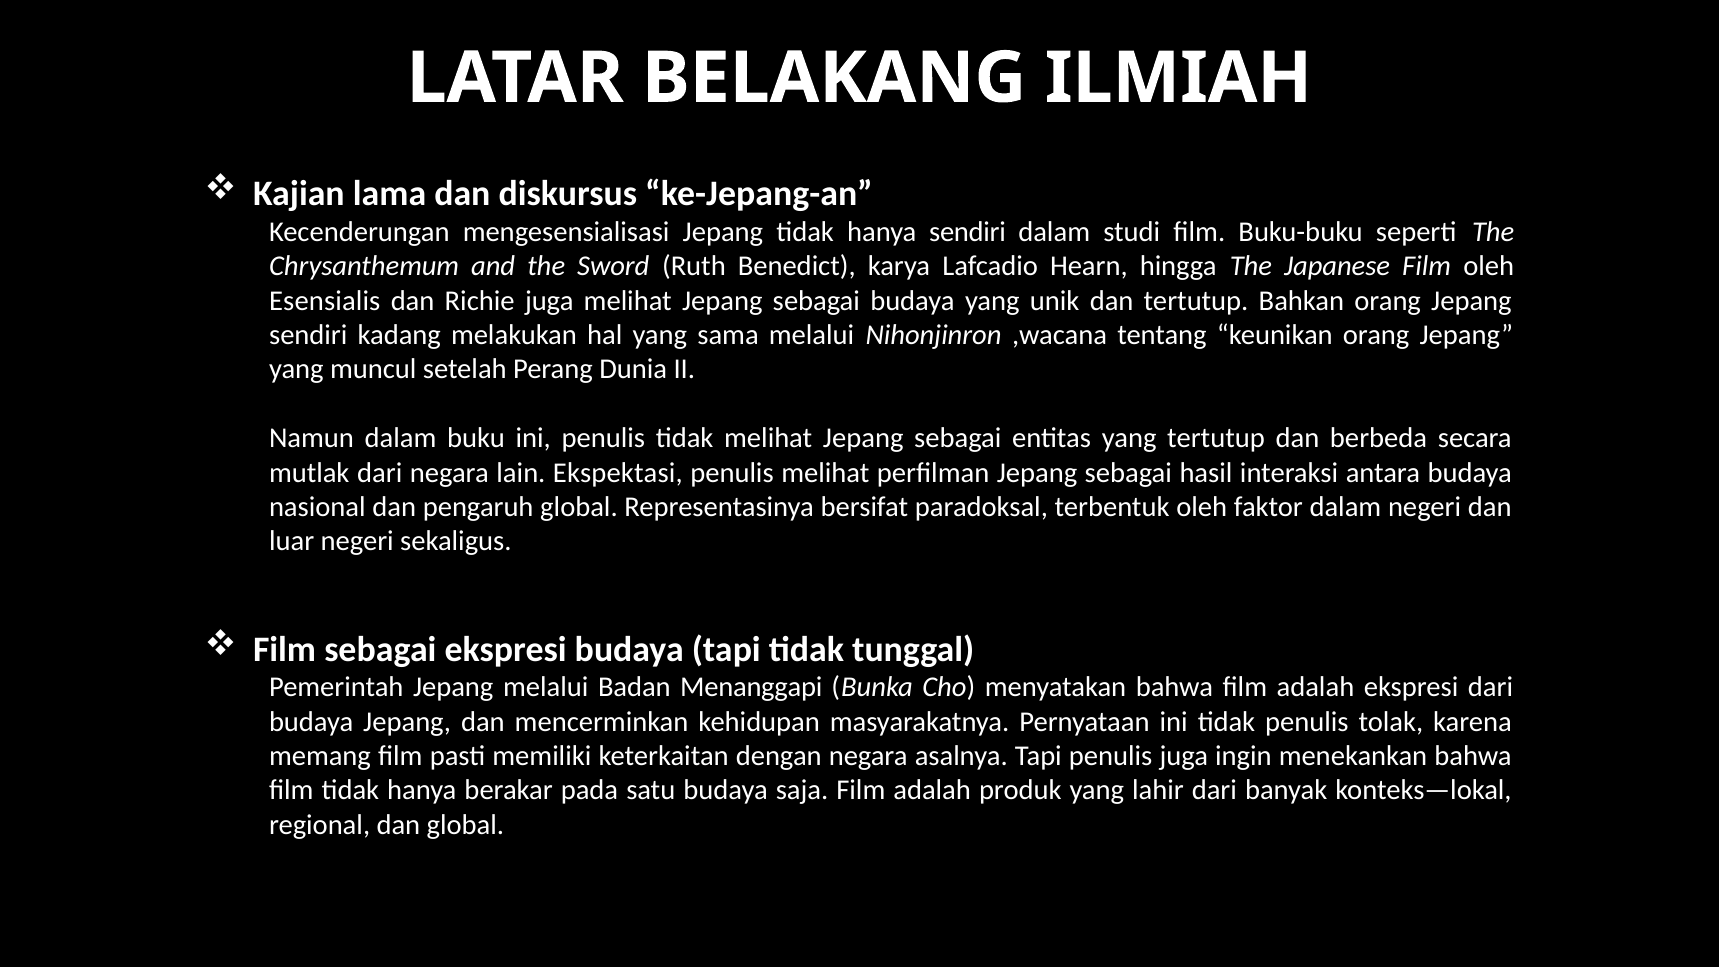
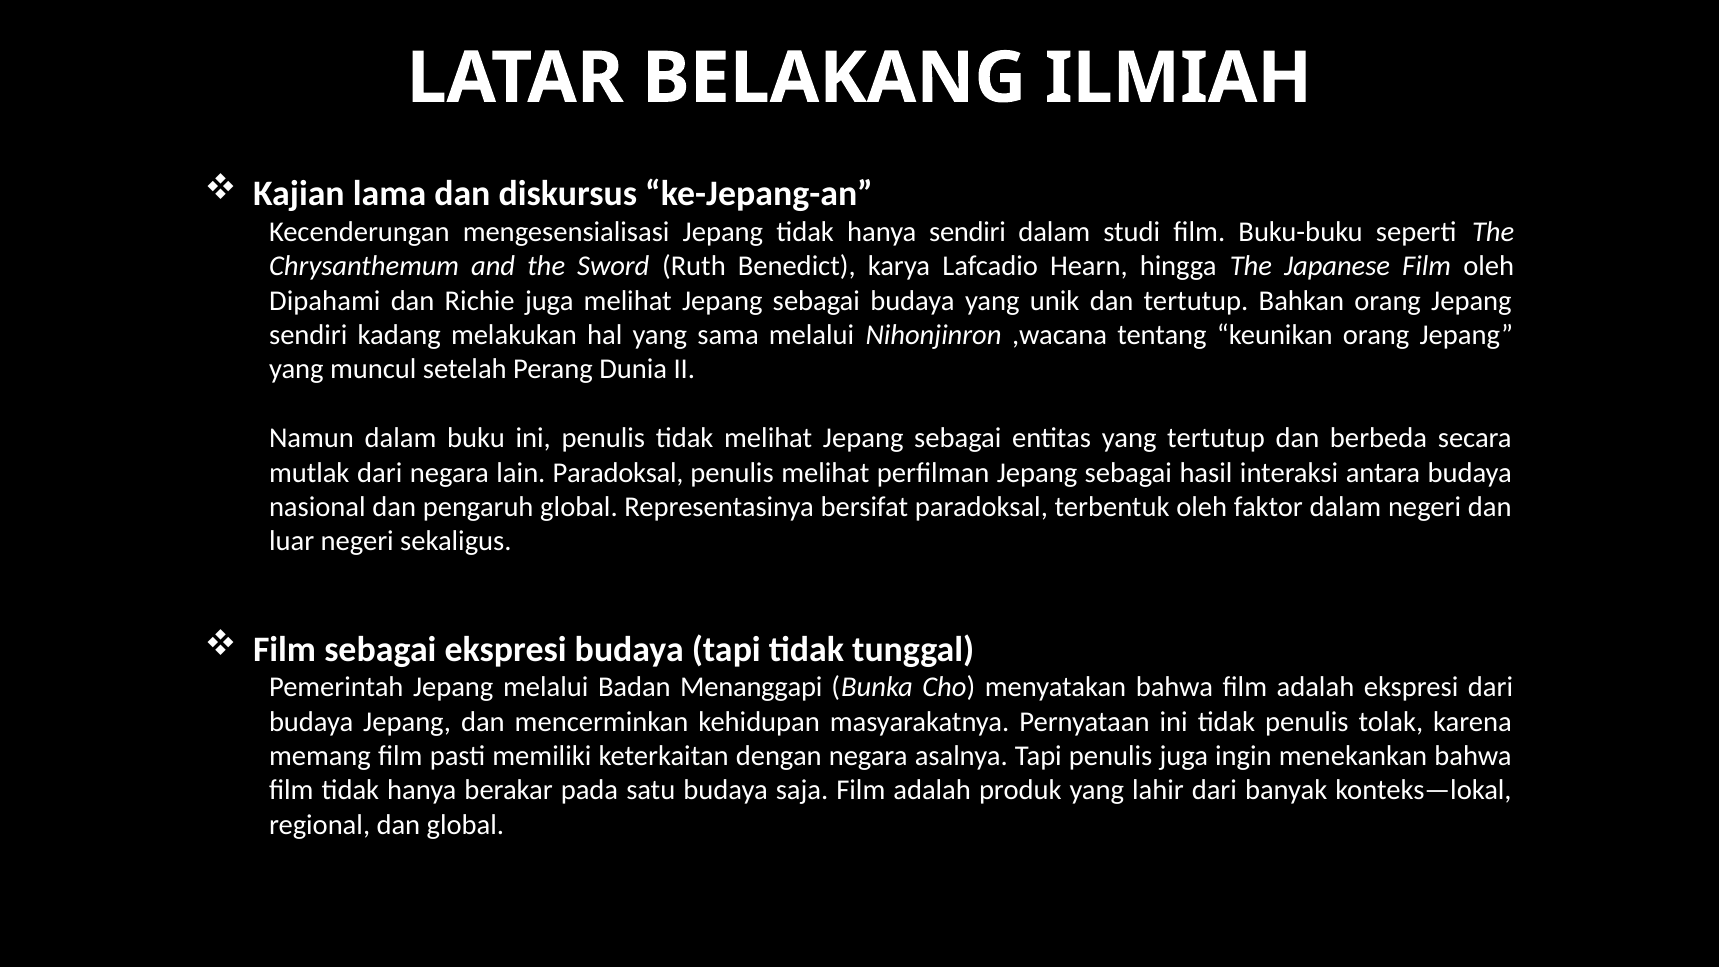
Esensialis: Esensialis -> Dipahami (325, 301)
lain Ekspektasi: Ekspektasi -> Paradoksal (618, 473)
